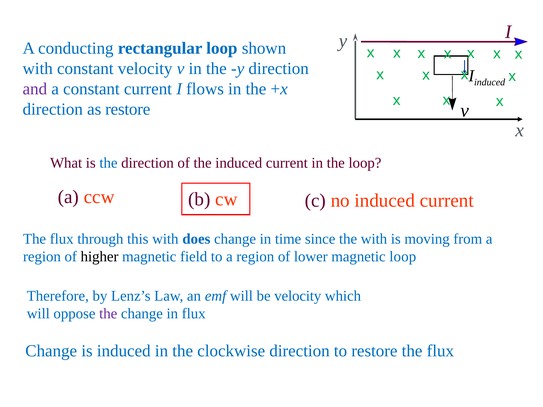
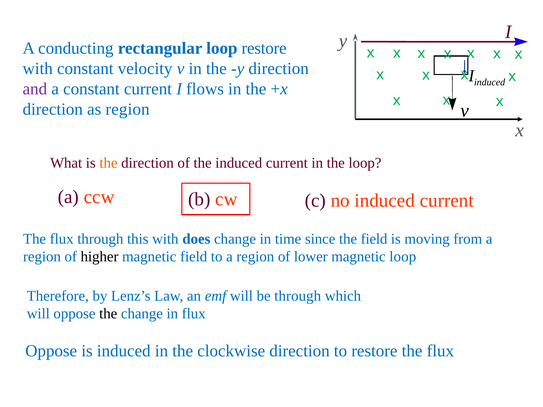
loop shown: shown -> restore (264, 48)
as restore: restore -> region (128, 109)
the colour: blue -> orange (108, 163)
the with: with -> field (374, 239)
be velocity: velocity -> through (298, 296)
the colour: purple -> black (108, 314)
Change: Change -> Oppose (51, 351)
